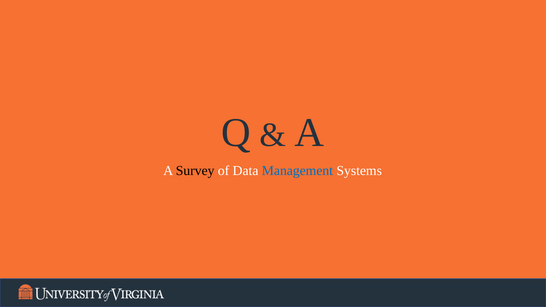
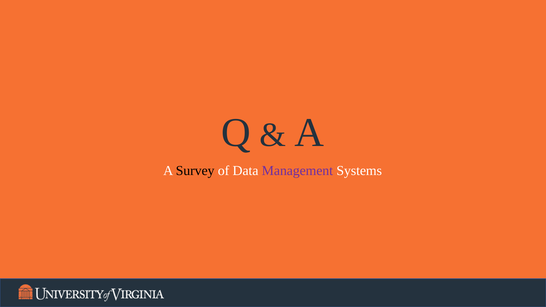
Management colour: blue -> purple (297, 171)
